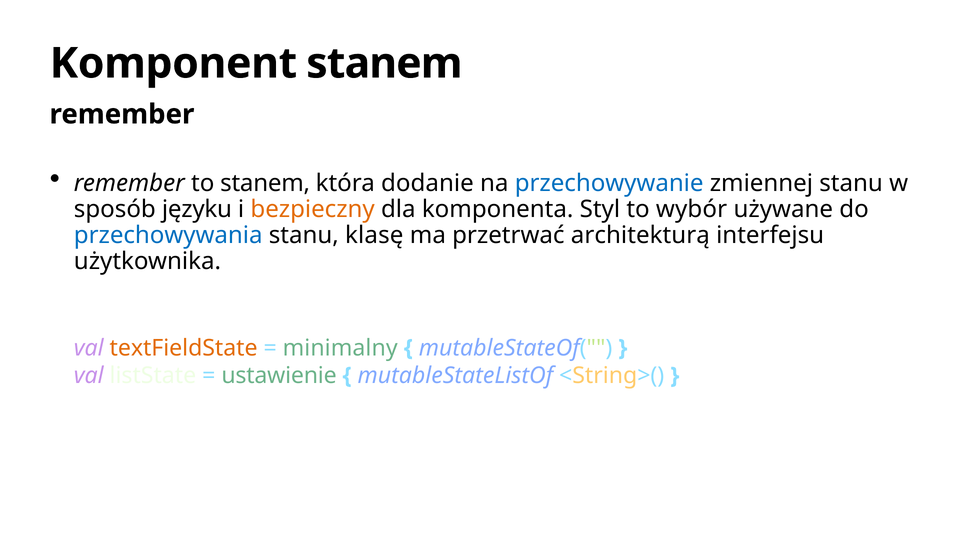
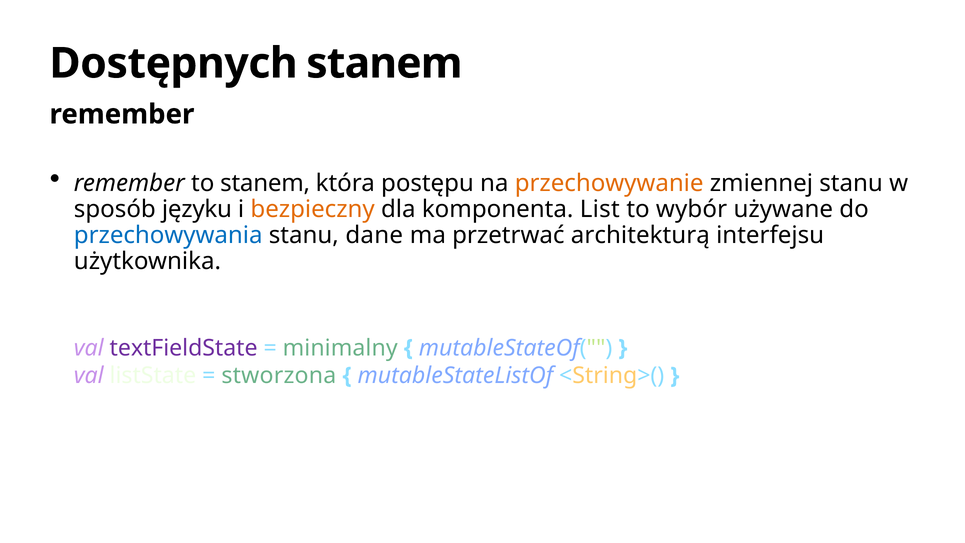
Komponent: Komponent -> Dostępnych (174, 63)
dodanie: dodanie -> postępu (427, 183)
przechowywanie colour: blue -> orange (609, 183)
Styl: Styl -> List (600, 209)
klasę: klasę -> dane (374, 235)
textFieldState colour: orange -> purple (184, 348)
ustawienie: ustawienie -> stworzona (279, 376)
